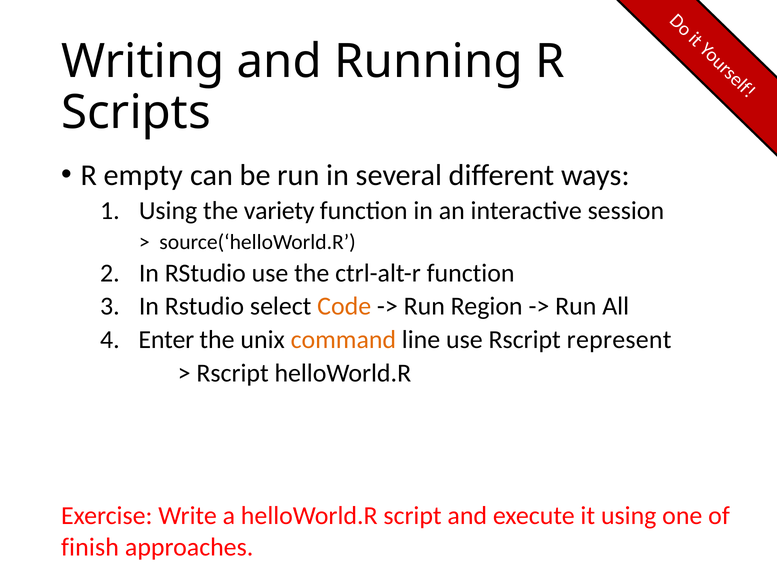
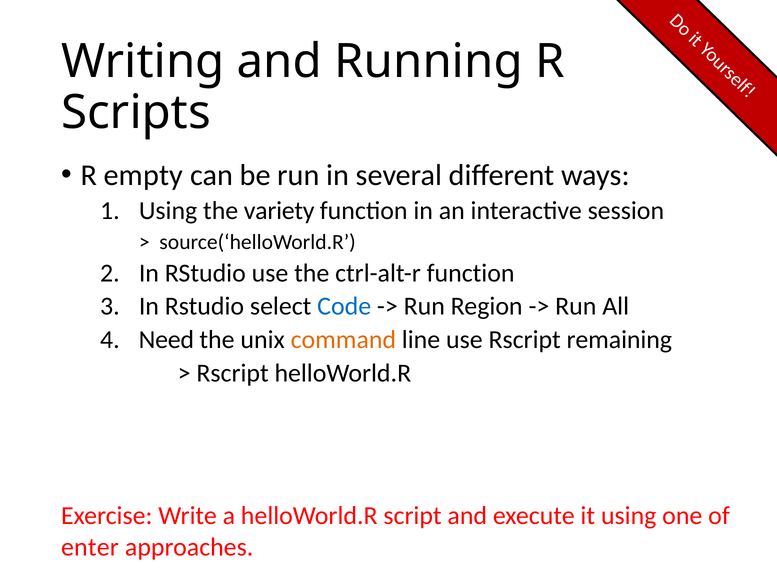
Code colour: orange -> blue (344, 306)
Enter: Enter -> Need (166, 340)
represent: represent -> remaining (619, 340)
finish: finish -> enter (90, 547)
